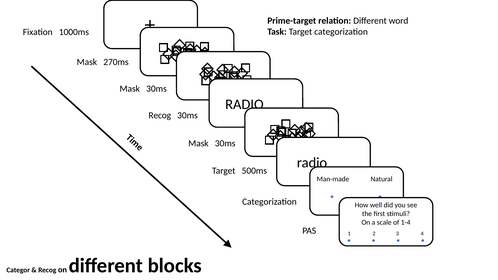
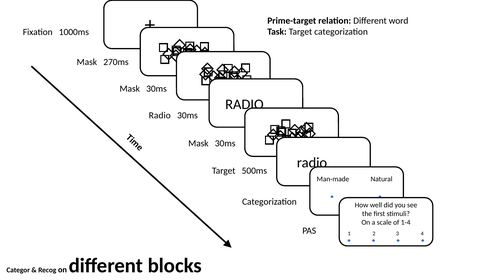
Recog: Recog -> Radio (160, 116)
